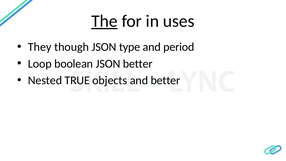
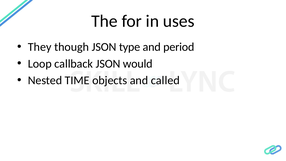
The underline: present -> none (104, 21)
boolean: boolean -> callback (74, 64)
JSON better: better -> would (138, 64)
TRUE: TRUE -> TIME (77, 80)
and better: better -> called (165, 80)
